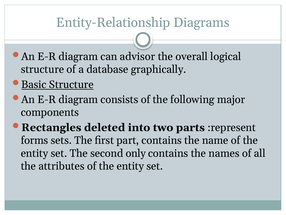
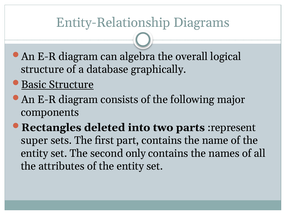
advisor: advisor -> algebra (137, 56)
forms: forms -> super (34, 140)
